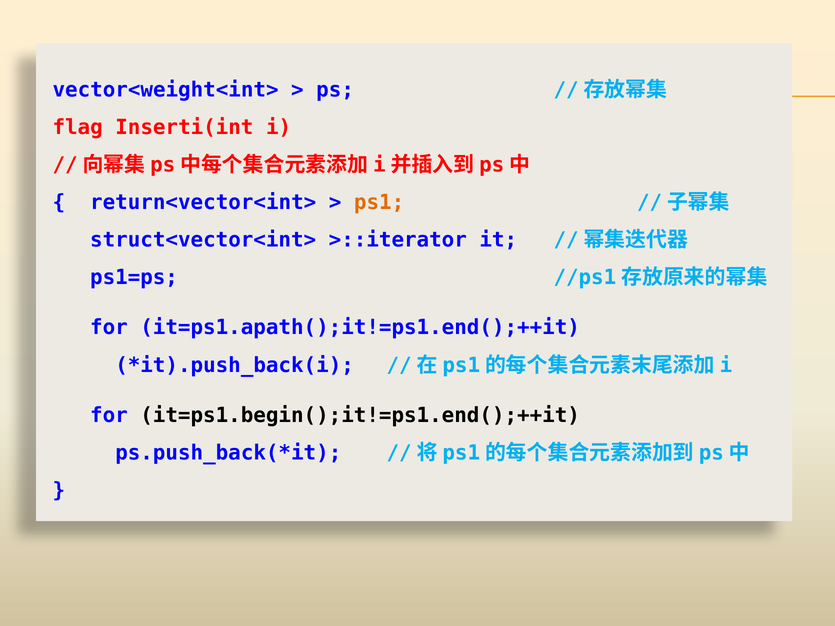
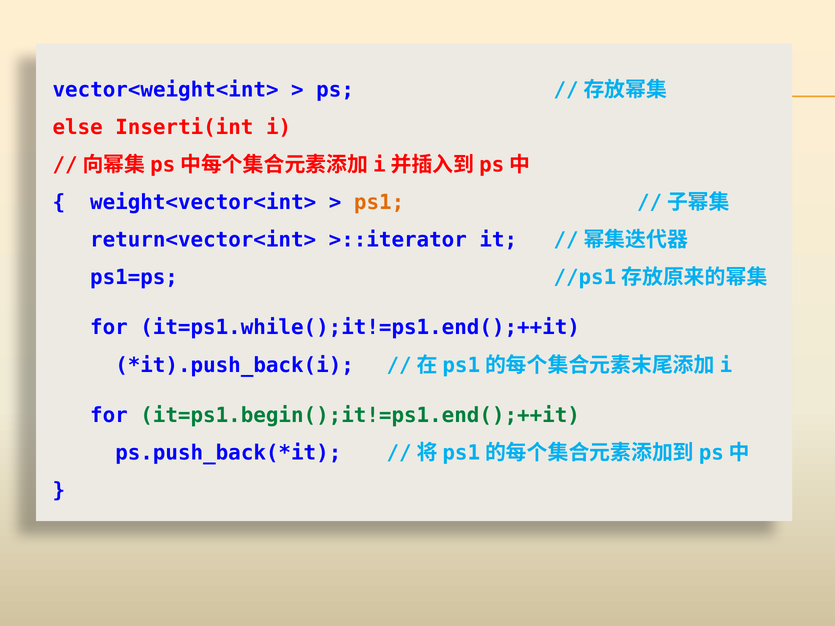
flag: flag -> else (78, 127)
return<vector<int>: return<vector<int> -> weight<vector<int> (203, 202)
struct<vector<int>: struct<vector<int> -> return<vector<int> (203, 240)
it=ps1.apath();it!=ps1.end();++it: it=ps1.apath();it!=ps1.end();++it -> it=ps1.while();it!=ps1.end();++it (360, 328)
it=ps1.begin();it!=ps1.end();++it colour: black -> green (360, 415)
